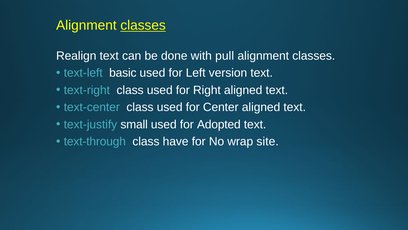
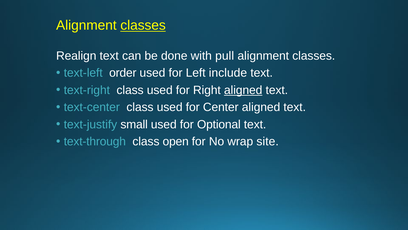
basic: basic -> order (123, 73)
version: version -> include (228, 73)
aligned underline: none -> present (243, 90)
Adopted: Adopted -> Optional (219, 124)
have: have -> open (176, 141)
